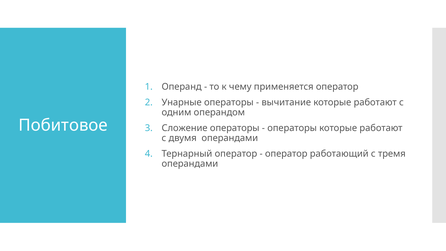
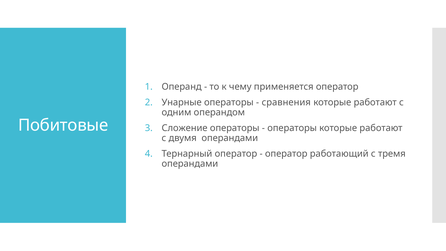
вычитание: вычитание -> сравнения (286, 102)
Побитовое: Побитовое -> Побитовые (63, 125)
